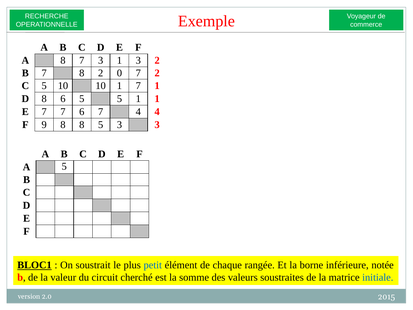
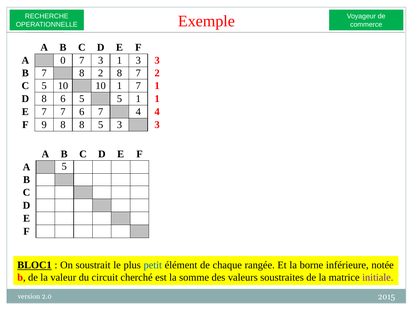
A 8: 8 -> 0 (63, 60)
1 3 2: 2 -> 3 (157, 60)
8 2 0: 0 -> 8 (119, 73)
initiale colour: blue -> purple (378, 277)
